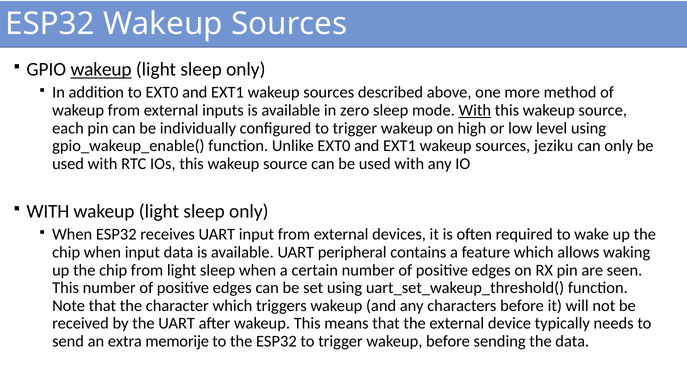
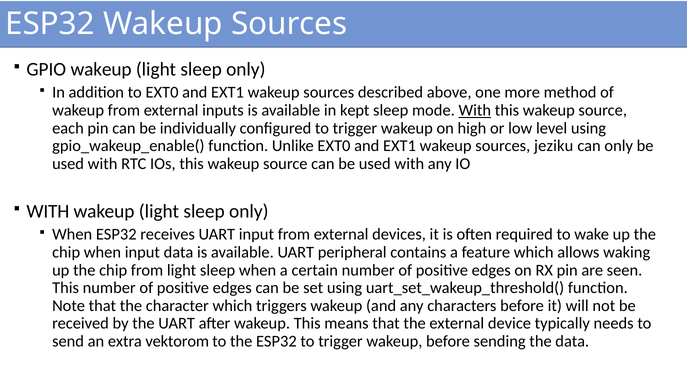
wakeup underline: present -> none (101, 69)
zero: zero -> kept (355, 110)
memorije: memorije -> vektorom (177, 341)
